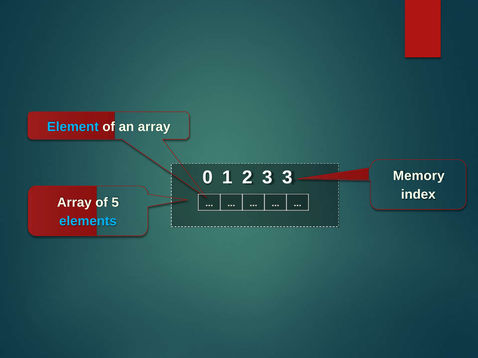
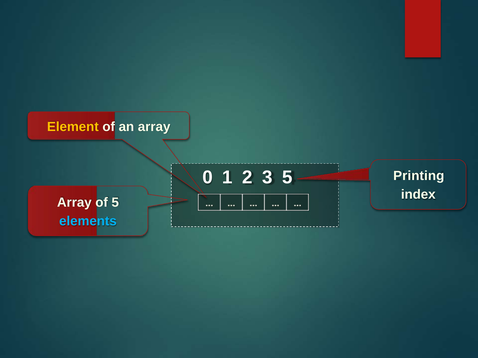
Element colour: light blue -> yellow (73, 127)
3 3: 3 -> 5 (287, 178)
Memory: Memory -> Printing (419, 176)
